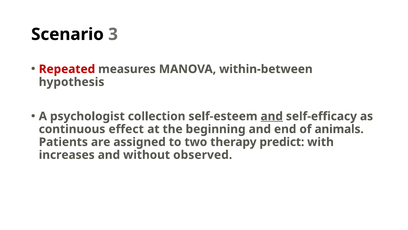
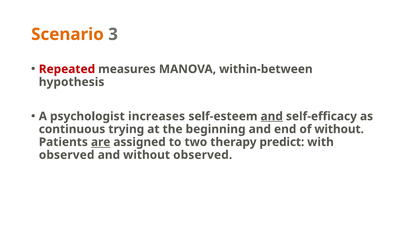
Scenario colour: black -> orange (67, 34)
collection: collection -> increases (157, 116)
effect: effect -> trying (126, 129)
of animals: animals -> without (339, 129)
are underline: none -> present (101, 142)
increases: increases -> observed (67, 155)
